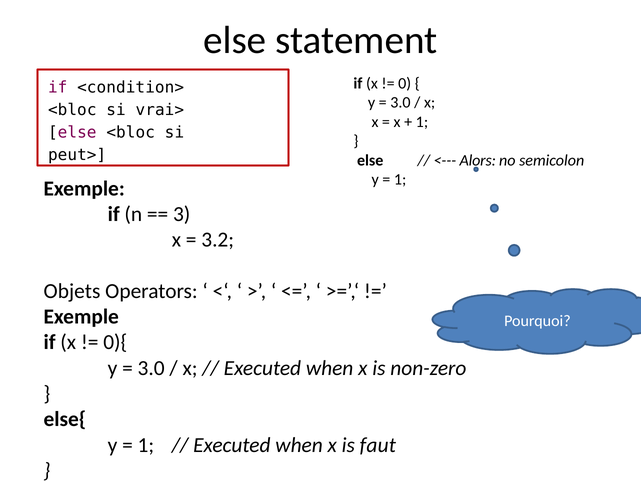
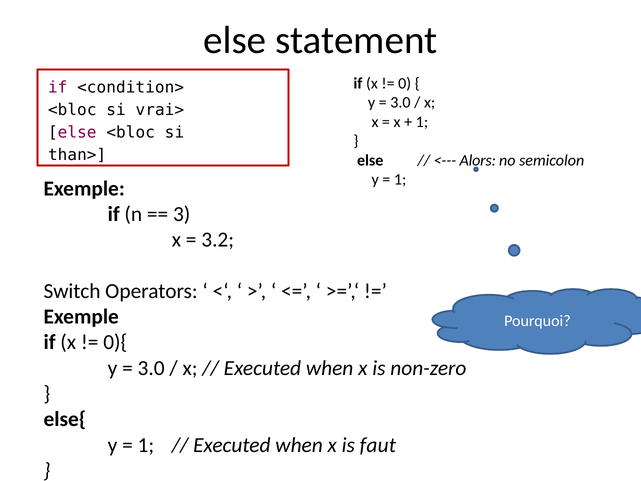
peut>: peut> -> than> (77, 155)
Objets: Objets -> Switch (72, 291)
